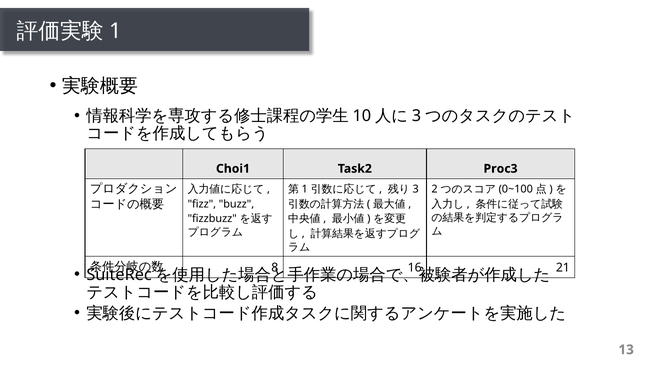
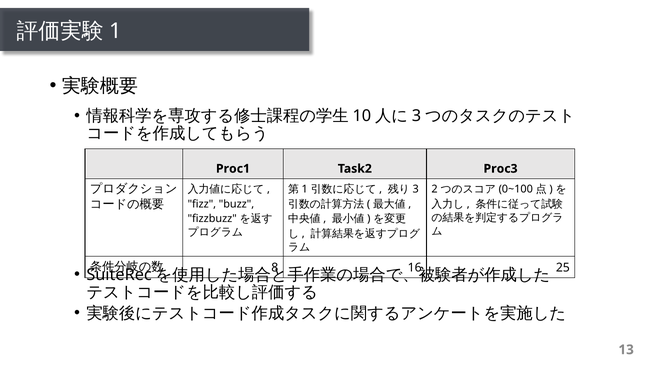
Choi1: Choi1 -> Proc1 (233, 169)
21: 21 -> 25 (563, 268)
